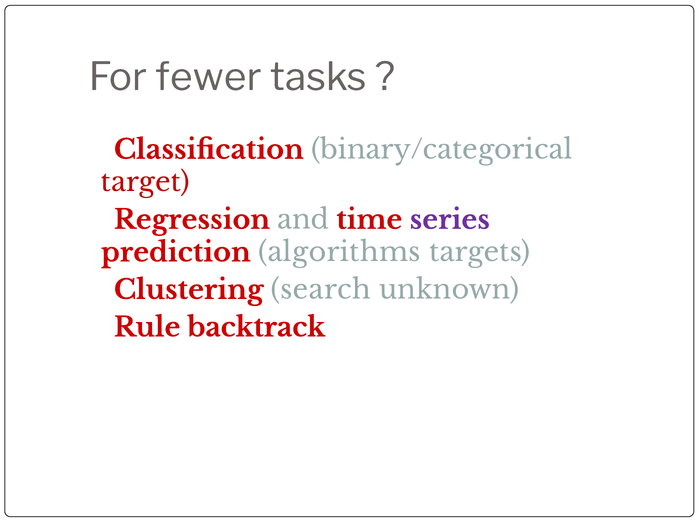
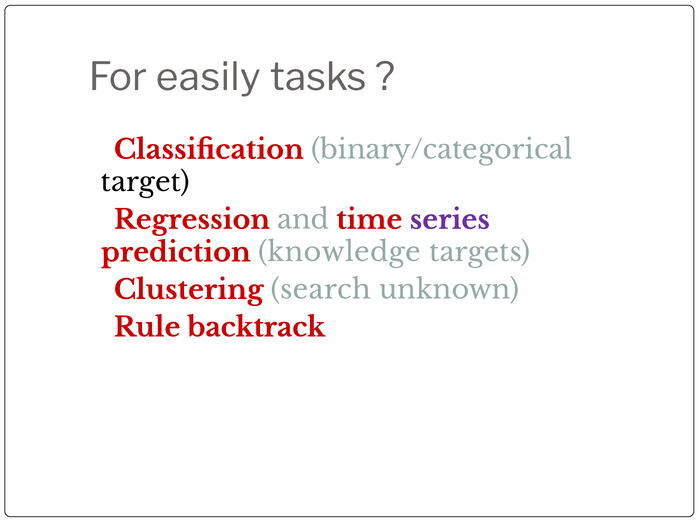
fewer: fewer -> easily (208, 77)
target colour: red -> black (145, 183)
algorithms: algorithms -> knowledge (340, 253)
